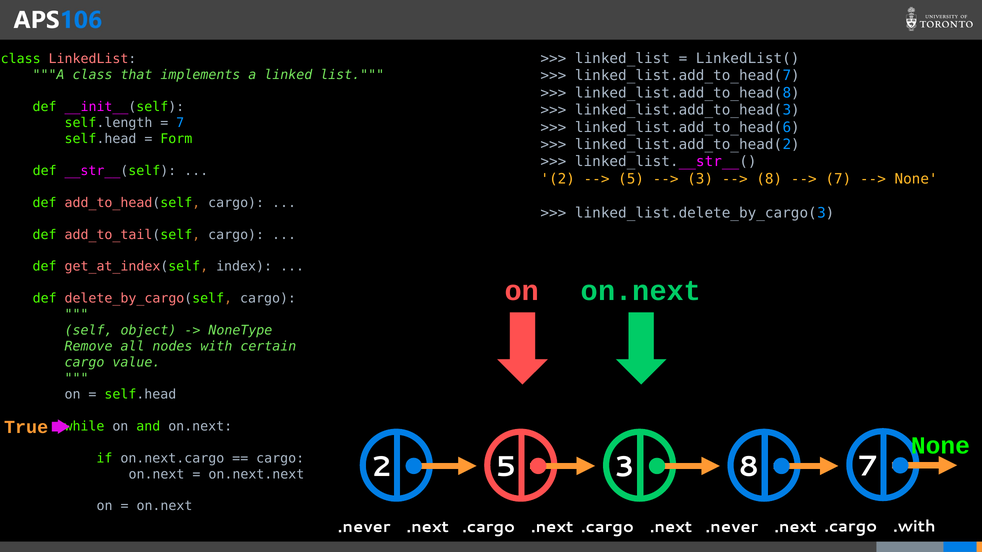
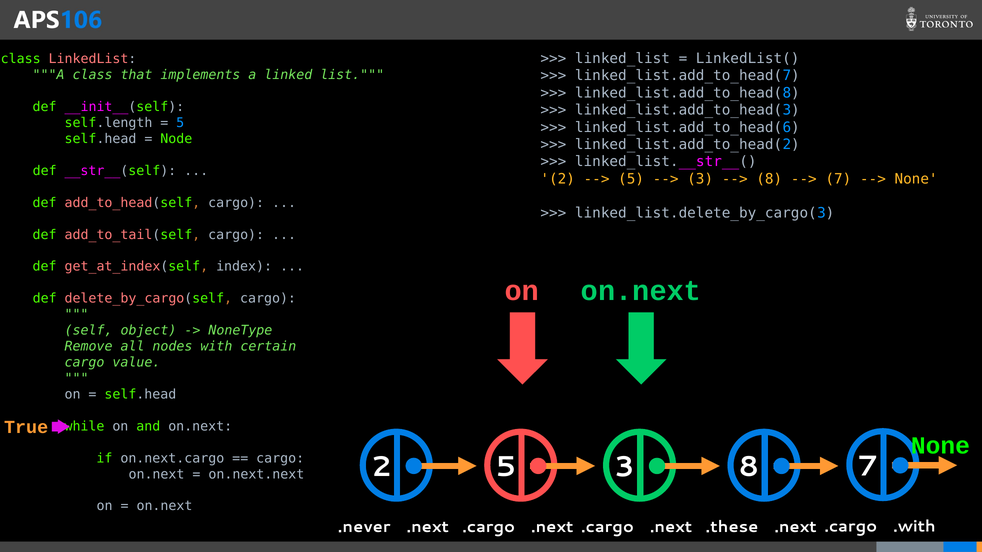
7: 7 -> 5 (180, 123)
Form: Form -> Node (176, 139)
.never: .never -> .these (732, 527)
